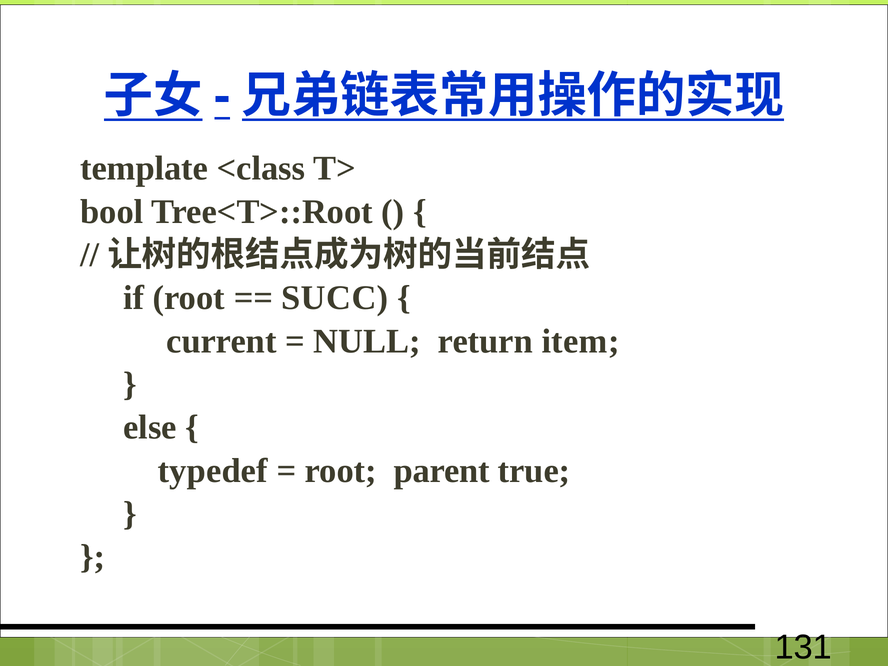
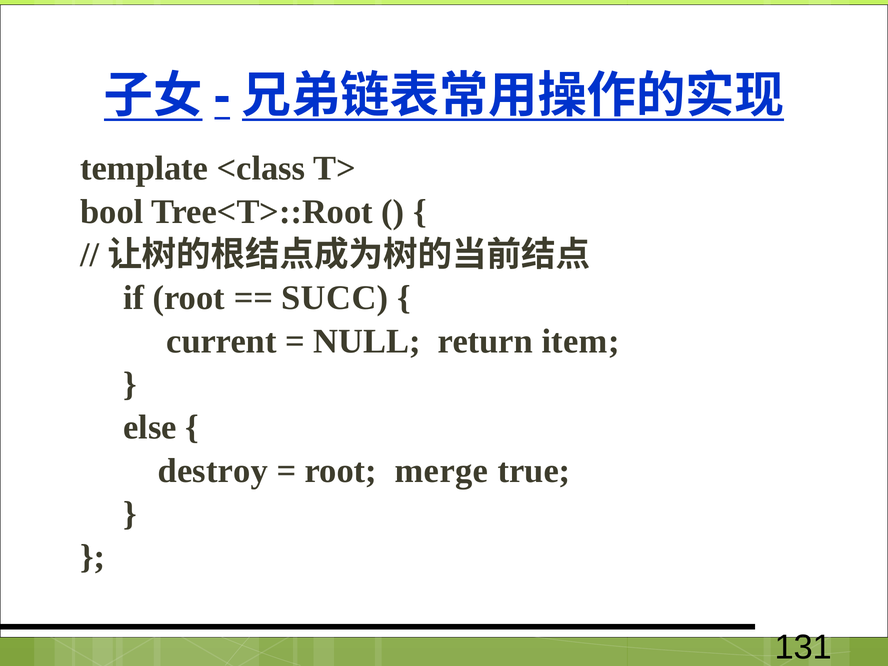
typedef: typedef -> destroy (213, 471)
parent: parent -> merge (441, 471)
